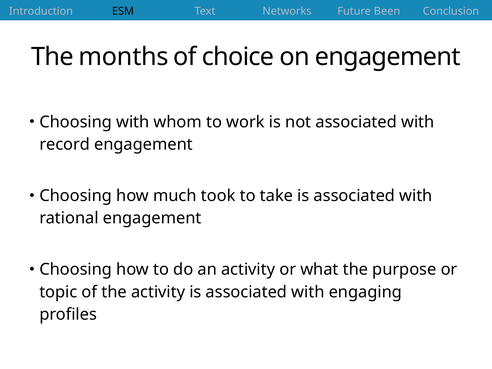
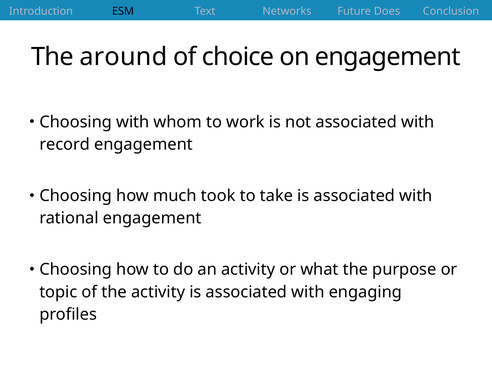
Been: Been -> Does (387, 11)
months: months -> around (123, 57)
